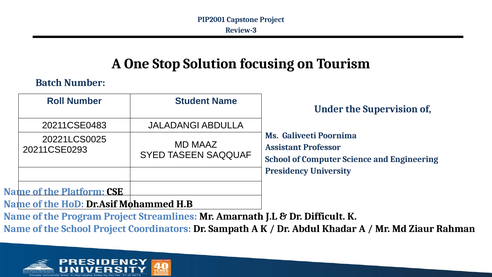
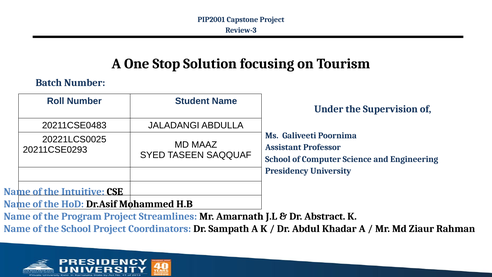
Platform: Platform -> Intuitive (83, 192)
Difficult: Difficult -> Abstract (325, 216)
